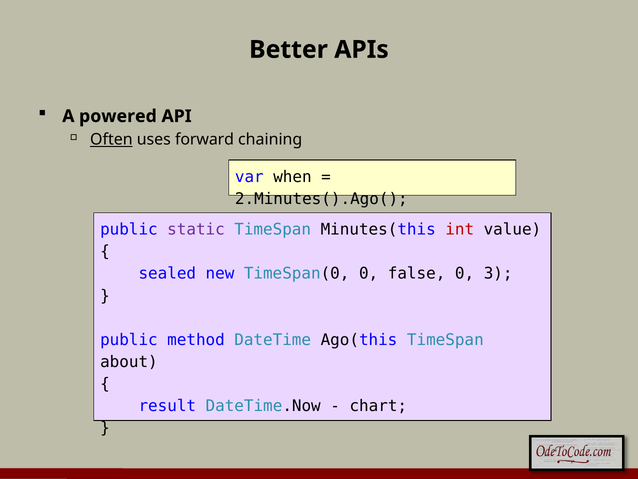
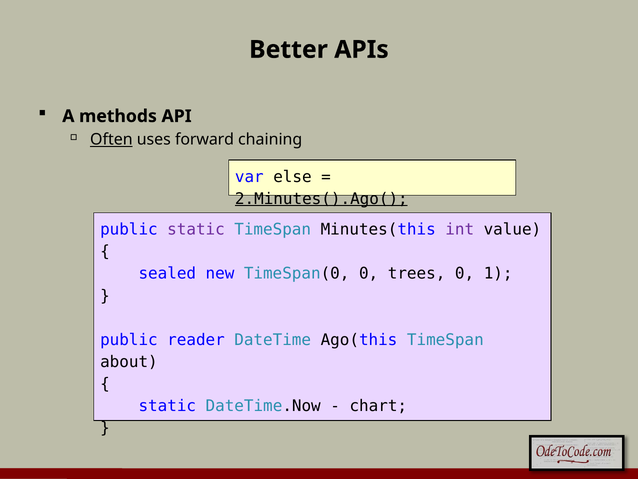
powered: powered -> methods (118, 116)
when: when -> else (292, 177)
2.Minutes().Ago( underline: none -> present (321, 199)
int colour: red -> purple (460, 229)
false: false -> trees (417, 273)
3: 3 -> 1 (498, 273)
method: method -> reader (196, 339)
result: result -> static (167, 405)
